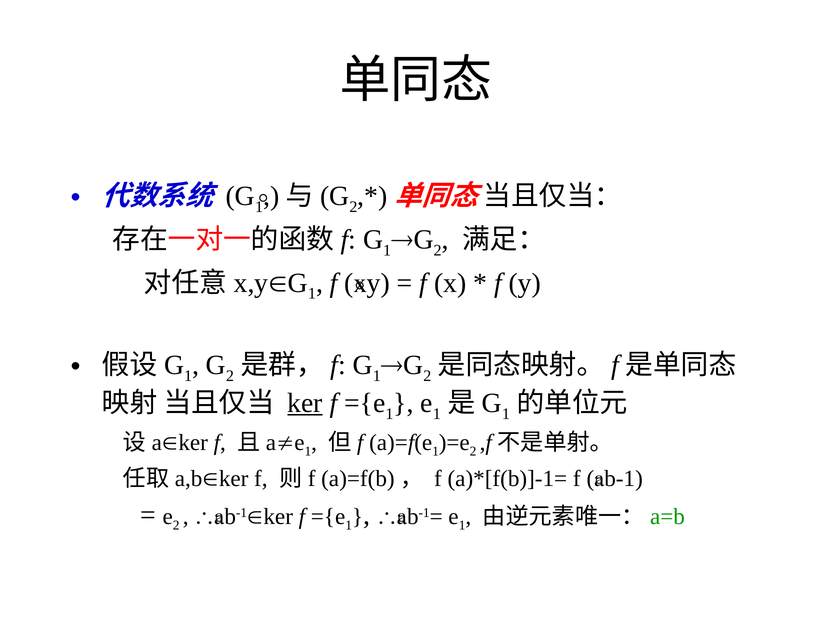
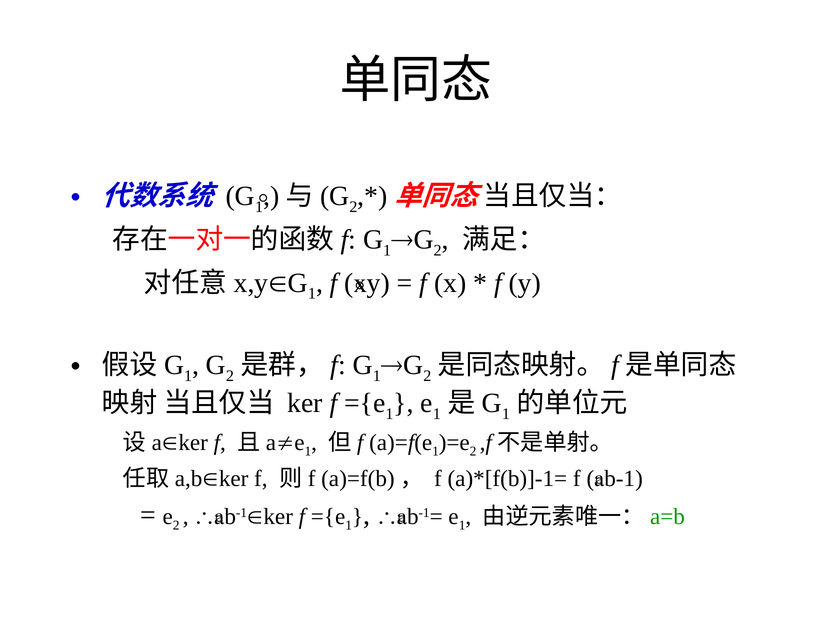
ker underline: present -> none (305, 403)
